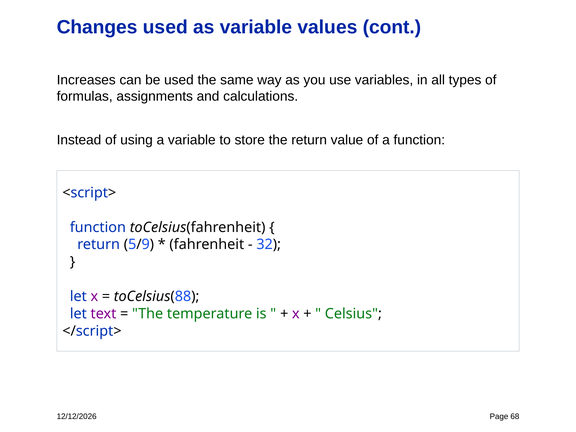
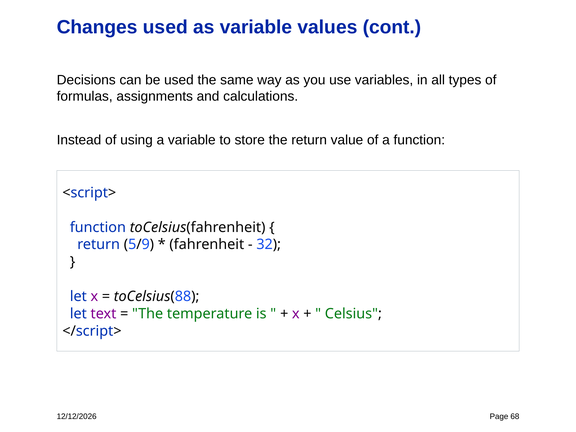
Increases: Increases -> Decisions (86, 80)
